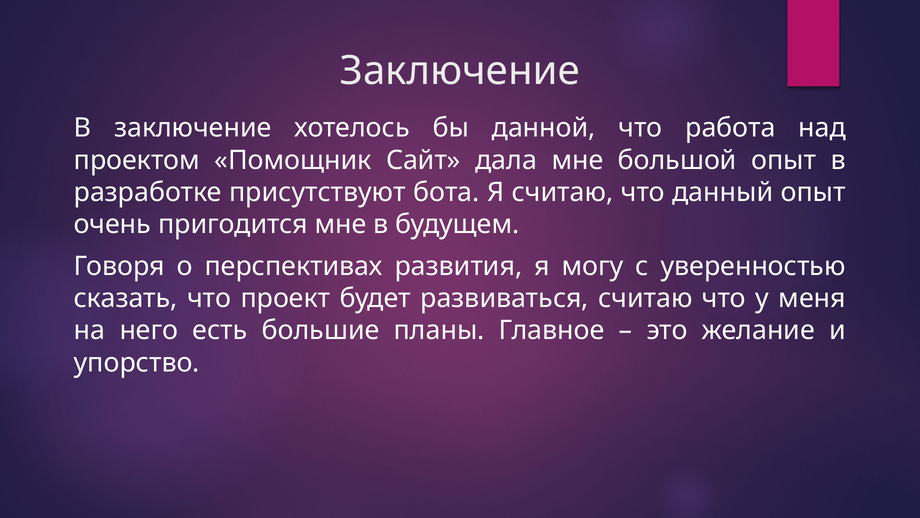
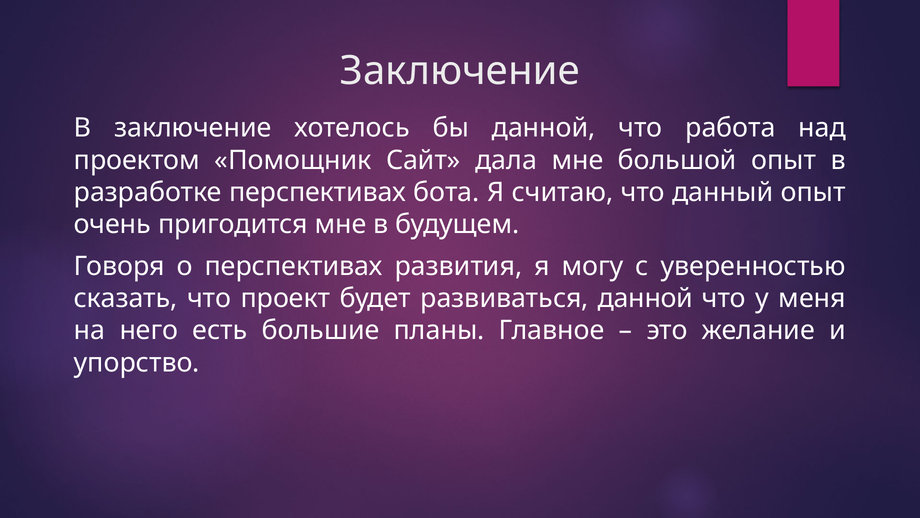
разработке присутствуют: присутствуют -> перспективах (318, 192)
развиваться считаю: считаю -> данной (645, 298)
